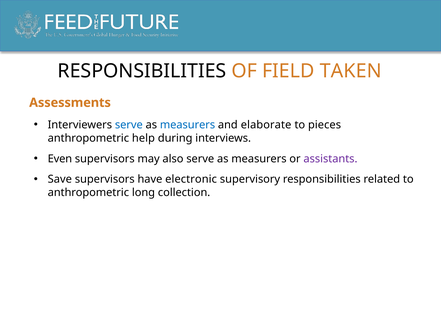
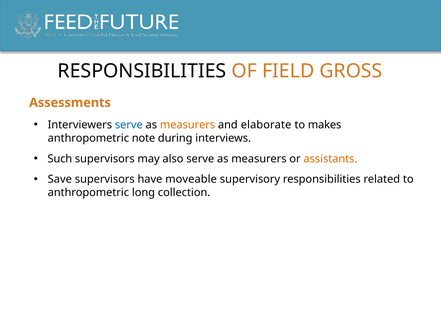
TAKEN: TAKEN -> GROSS (351, 71)
measurers colour: blue -> orange (188, 125)
pieces: pieces -> makes (325, 125)
help: help -> note (144, 138)
Even: Even -> Such (60, 159)
assistants colour: purple -> orange (330, 159)
electronic: electronic -> moveable (191, 179)
